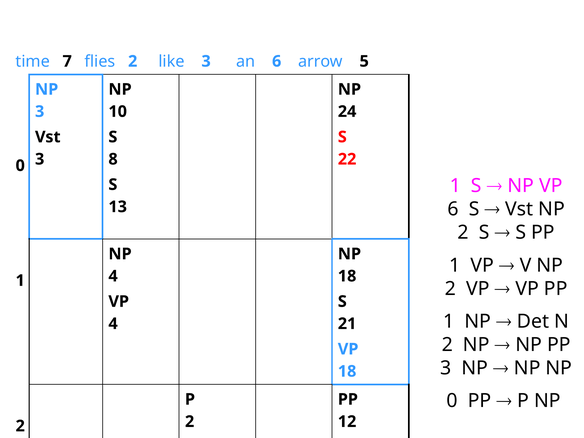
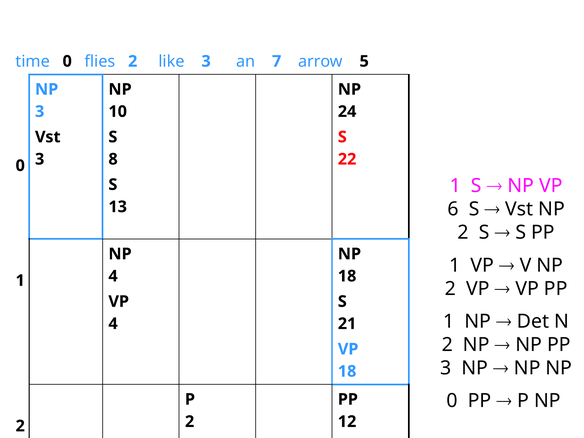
time 7: 7 -> 0 (67, 61)
an 6: 6 -> 7 (277, 61)
